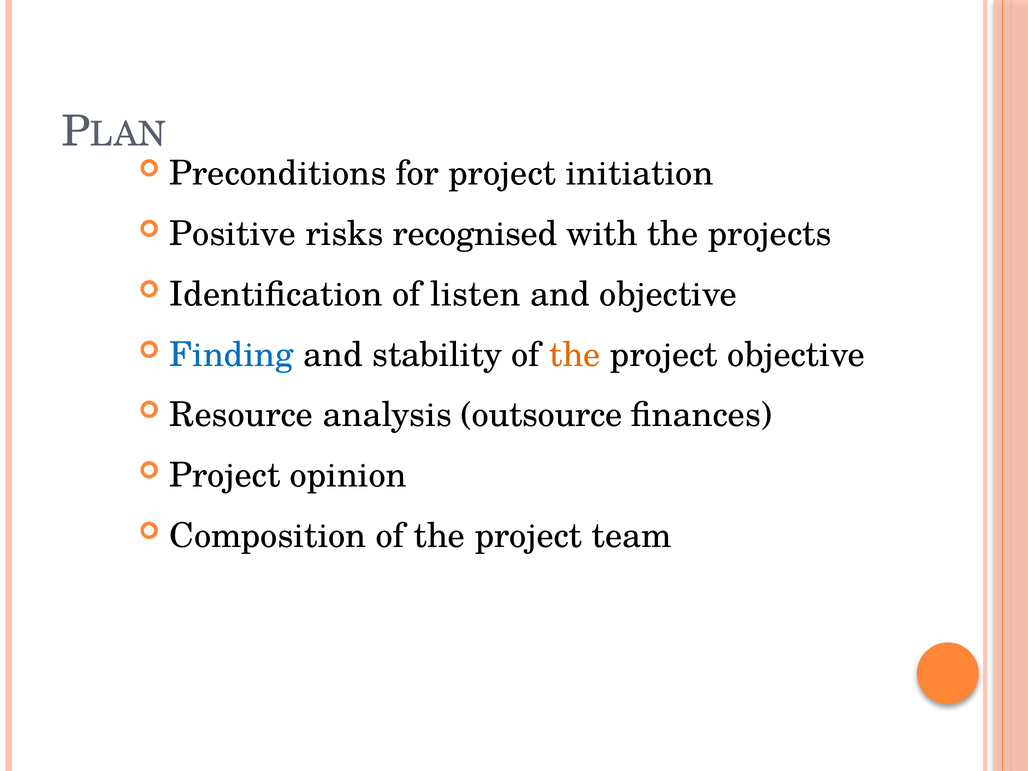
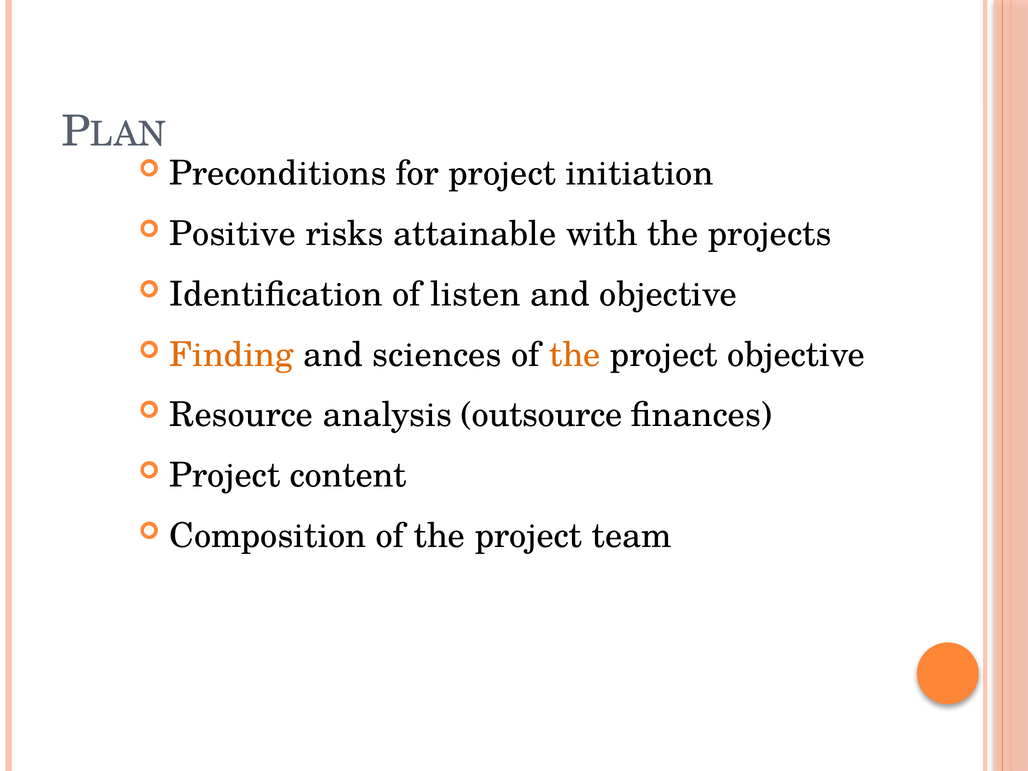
recognised: recognised -> attainable (475, 234)
Finding colour: blue -> orange (232, 355)
stability: stability -> sciences (437, 355)
opinion: opinion -> content (348, 476)
